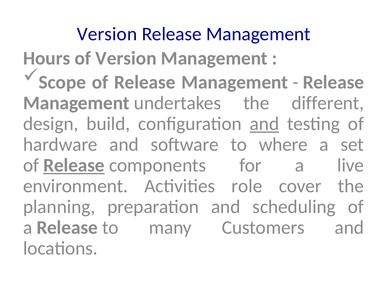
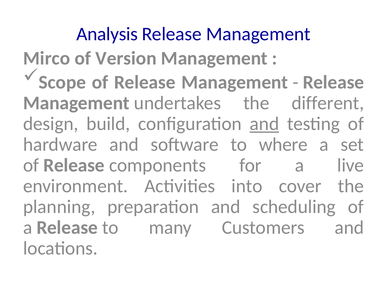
Version: Version -> Analysis (107, 34)
Hours: Hours -> Mirco (47, 58)
Release underline: present -> none (74, 165)
role: role -> into (247, 186)
